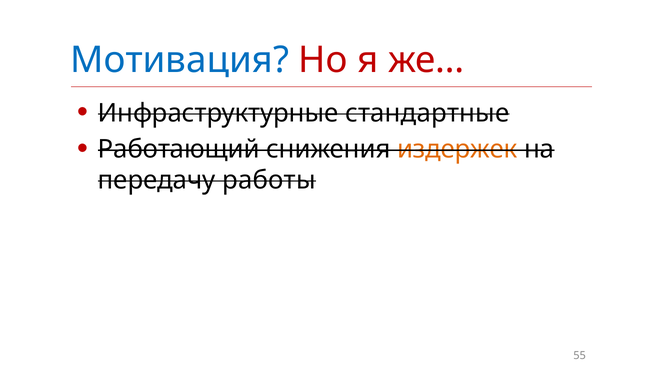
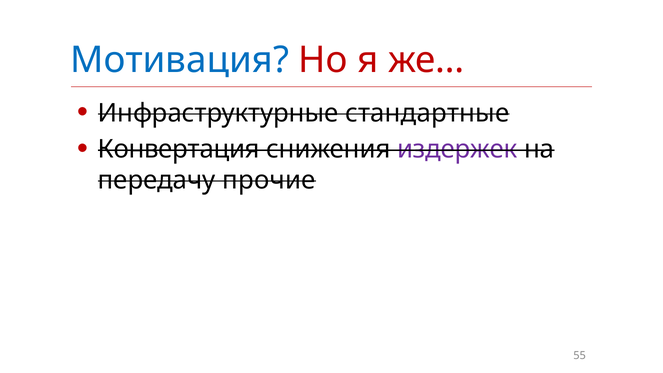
Работающий: Работающий -> Конвертация (179, 149)
издержек colour: orange -> purple (457, 149)
работы: работы -> прочие (269, 180)
